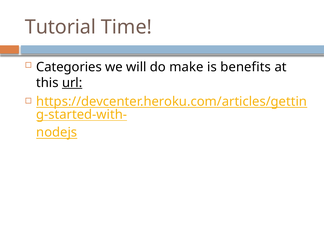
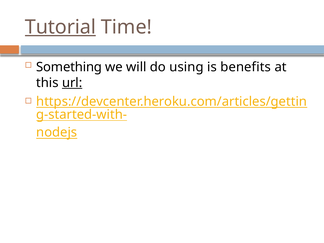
Tutorial underline: none -> present (60, 27)
Categories: Categories -> Something (69, 67)
make: make -> using (186, 67)
